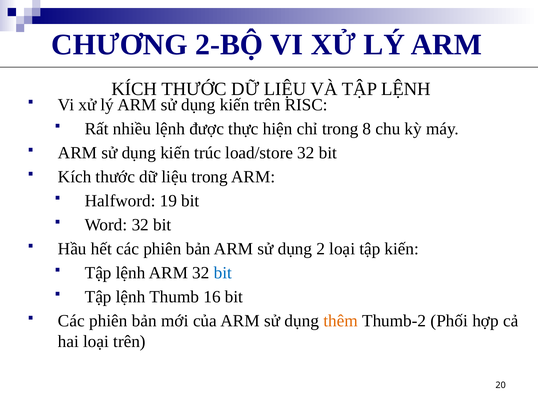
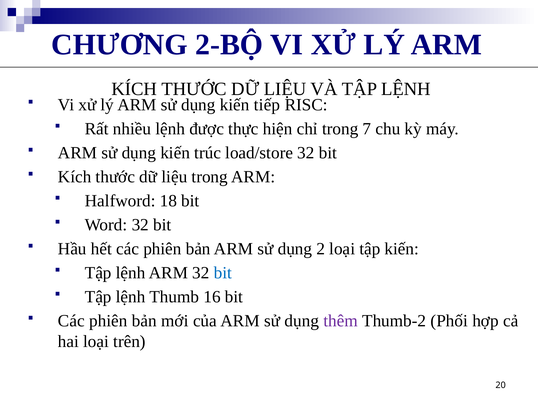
kiến trên: trên -> tiếp (267, 105)
8: 8 -> 7 (367, 129)
19: 19 -> 18 (168, 201)
thêm colour: orange -> purple (341, 321)
